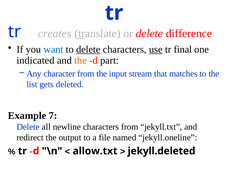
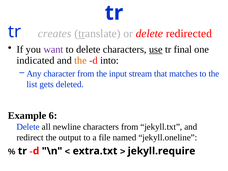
difference: difference -> redirected (189, 33)
want colour: blue -> purple (53, 49)
delete underline: present -> none (88, 49)
part: part -> into (110, 60)
7: 7 -> 6 (53, 116)
allow.txt: allow.txt -> extra.txt (95, 151)
jekyll.deleted: jekyll.deleted -> jekyll.require (162, 151)
